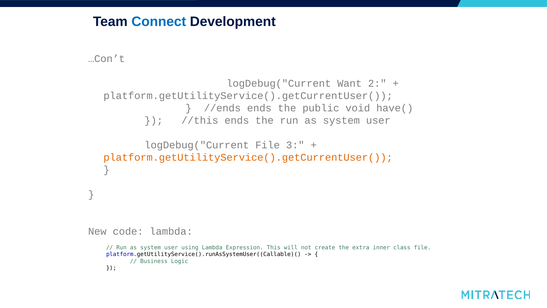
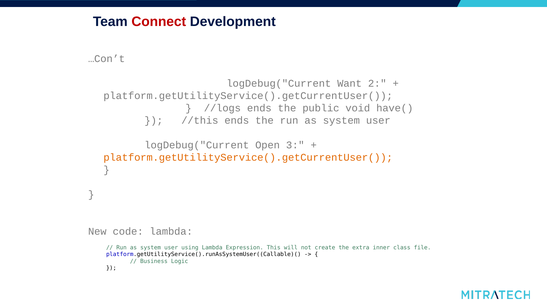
Connect colour: blue -> red (159, 22)
//ends: //ends -> //logs (222, 108)
logDebug("Current File: File -> Open (268, 145)
